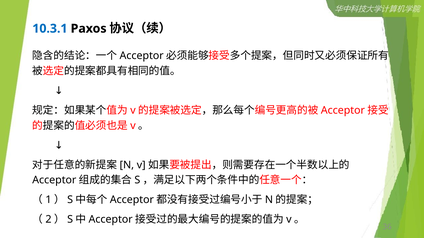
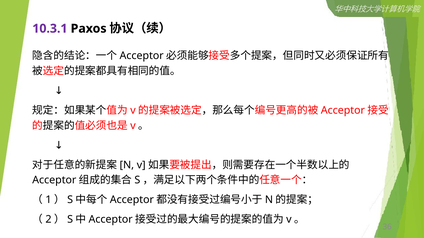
10.3.1 colour: blue -> purple (50, 29)
